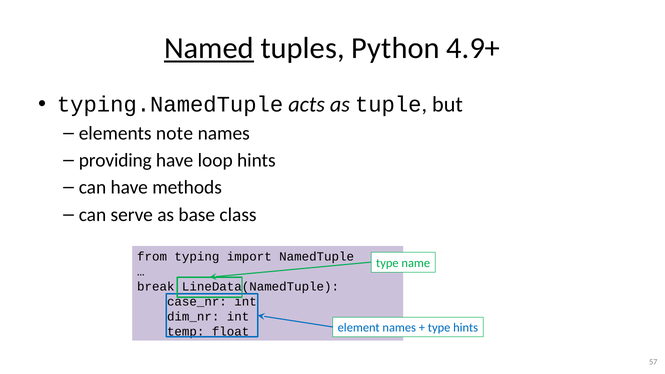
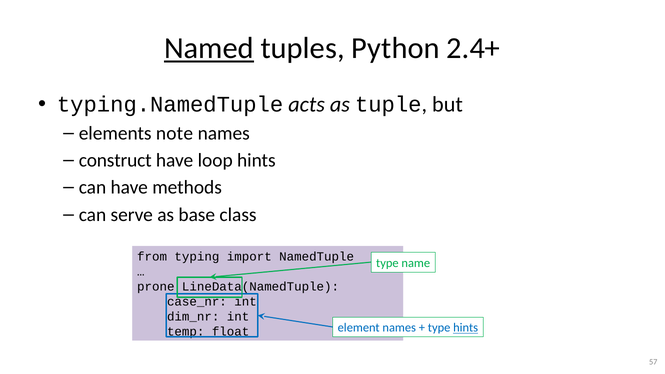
4.9+: 4.9+ -> 2.4+ (473, 48)
providing: providing -> construct (115, 160)
break: break -> prone (156, 287)
hints underline: none -> present (466, 328)
